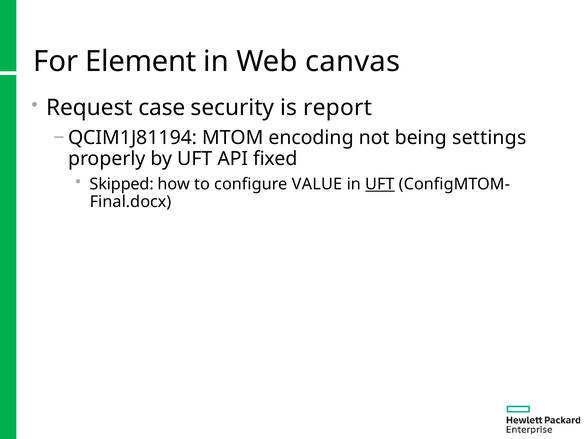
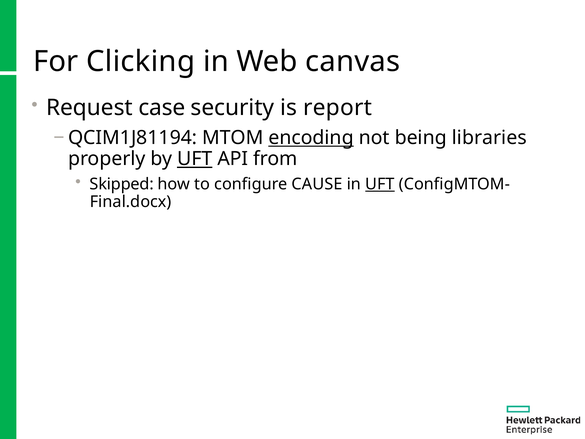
Element: Element -> Clicking (141, 62)
encoding underline: none -> present (311, 138)
settings: settings -> libraries (489, 138)
UFT underline: none -> present (195, 159)
fixed: fixed -> from (275, 159)
VALUE: VALUE -> CAUSE (317, 184)
